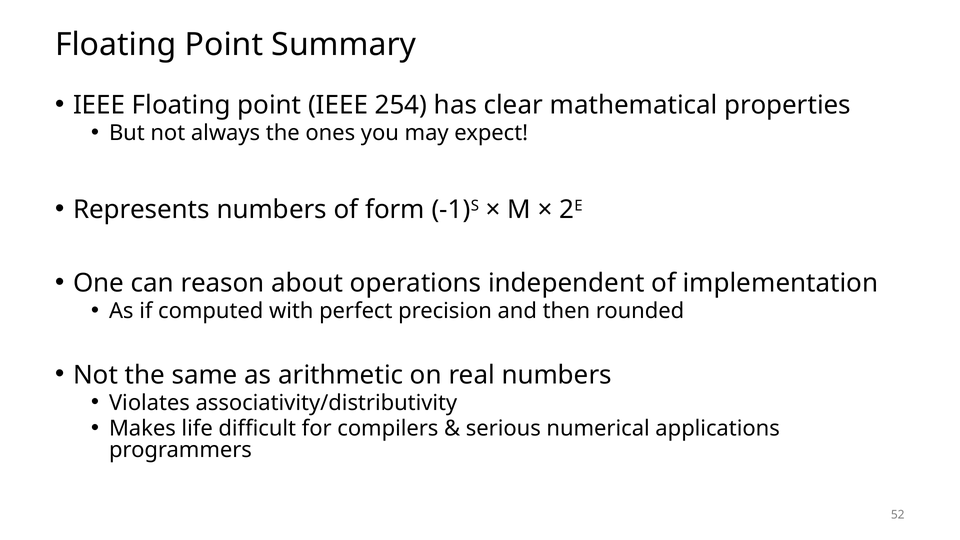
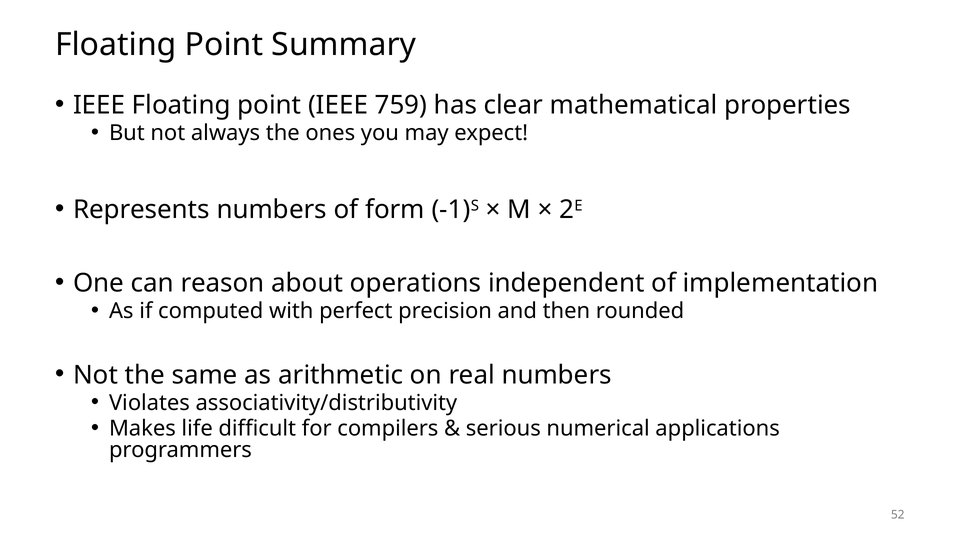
254: 254 -> 759 (401, 105)
